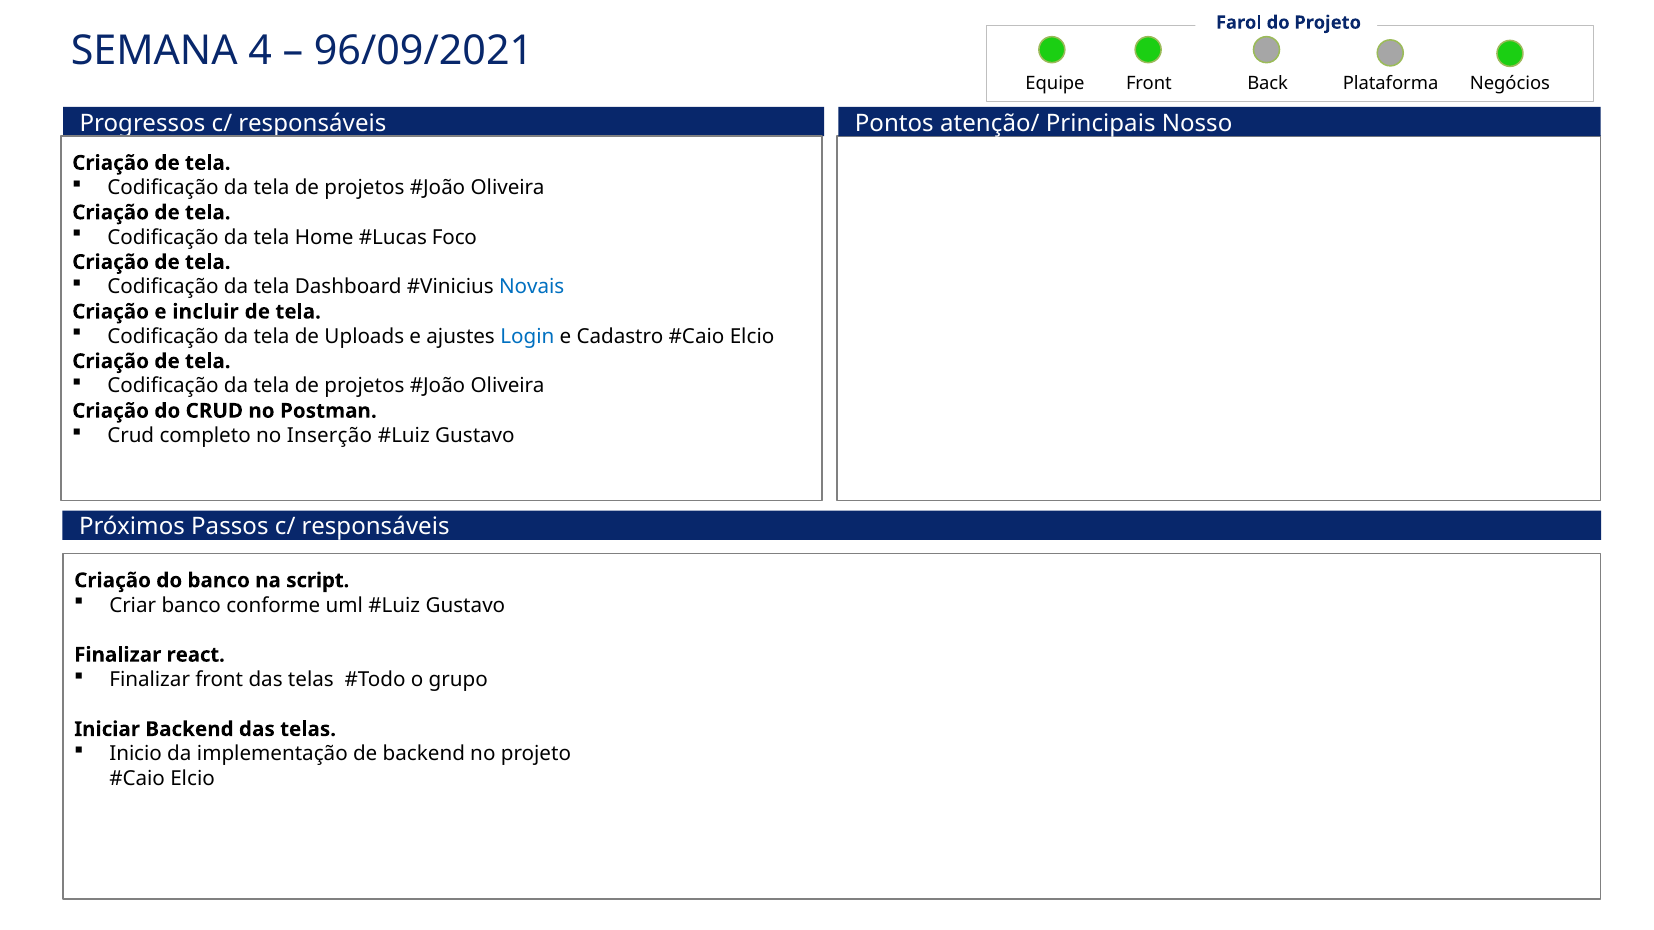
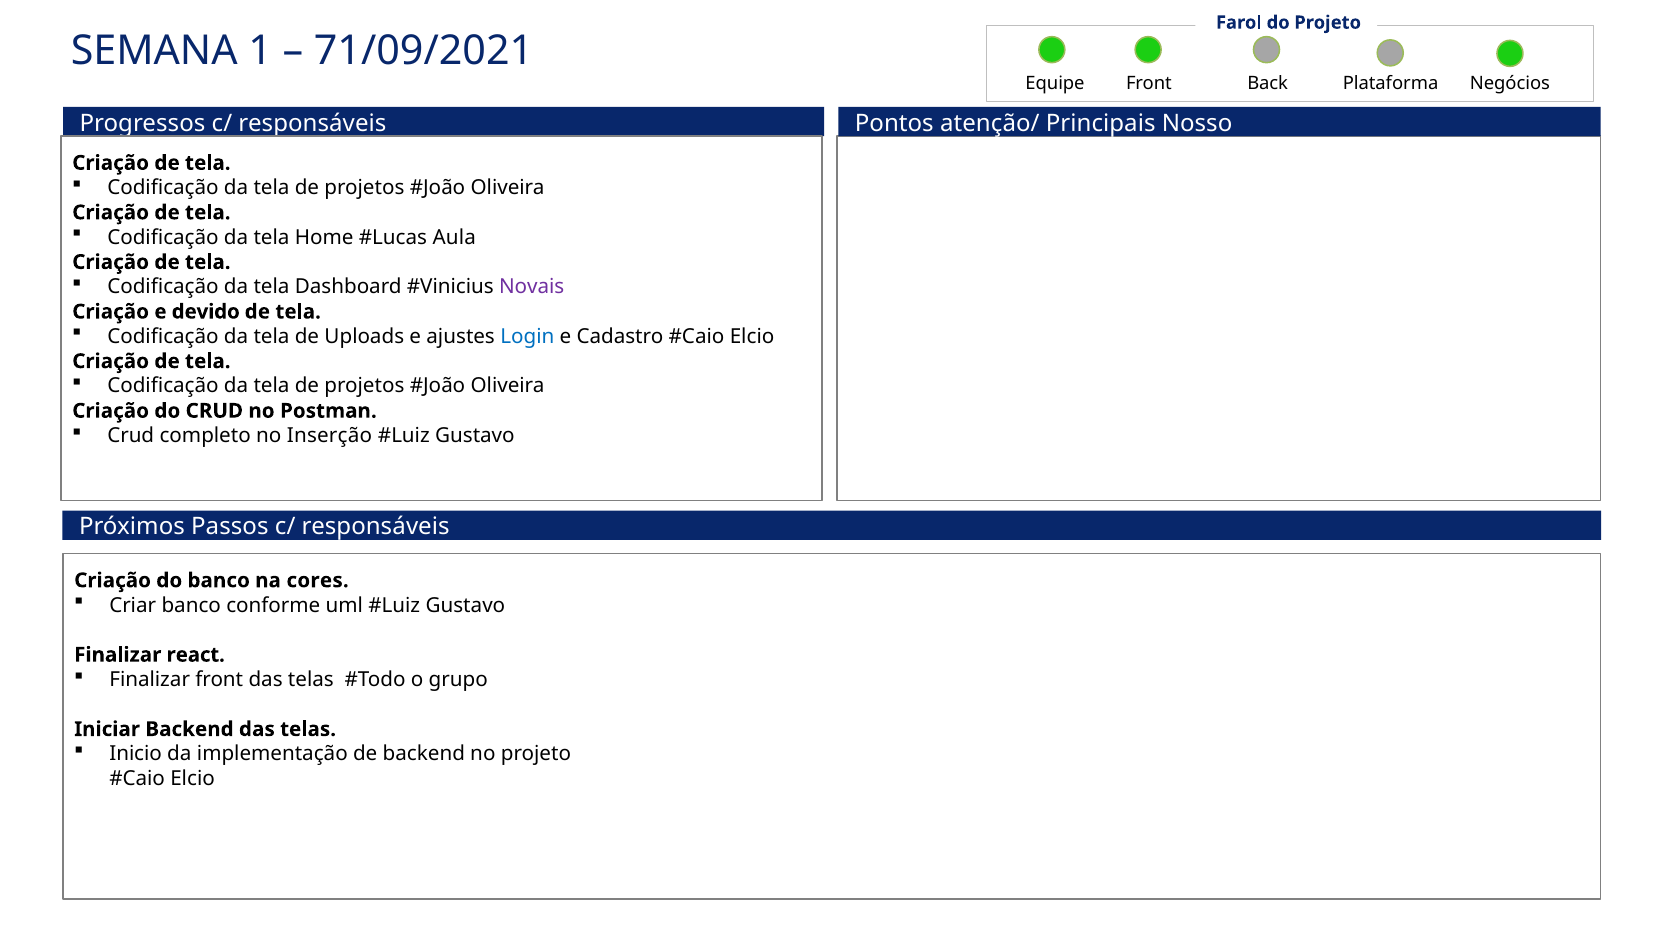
4: 4 -> 1 (260, 51)
96/09/2021: 96/09/2021 -> 71/09/2021 (424, 51)
Foco: Foco -> Aula (454, 237)
Novais colour: blue -> purple (532, 287)
incluir: incluir -> devido (206, 312)
script: script -> cores (318, 581)
